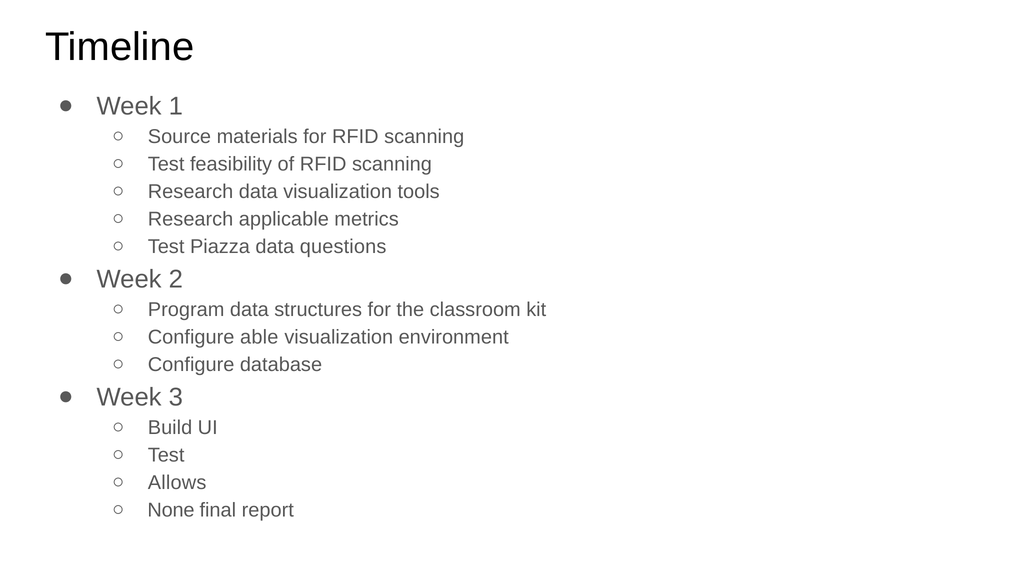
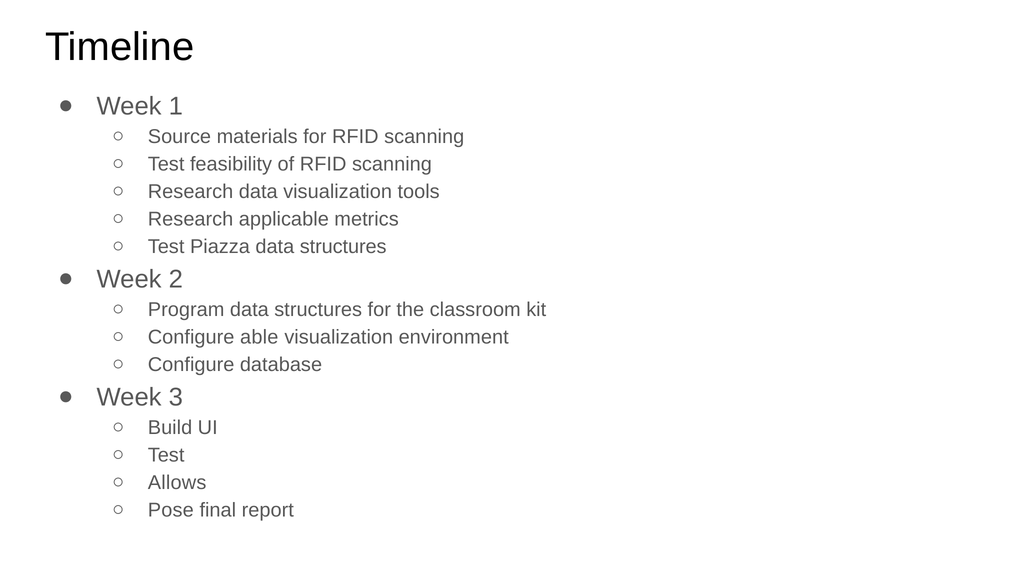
Piazza data questions: questions -> structures (343, 247)
None: None -> Pose (171, 510)
